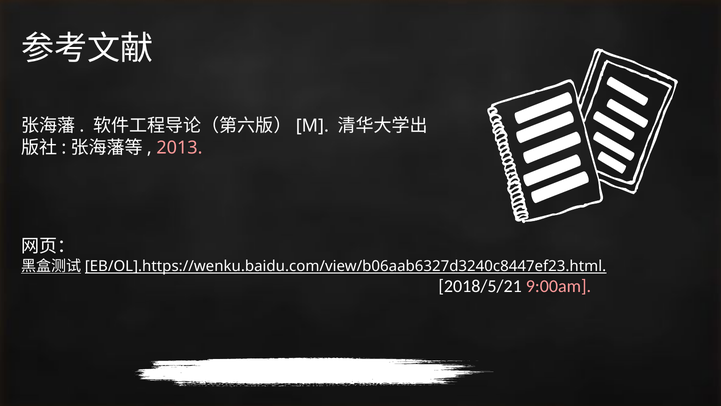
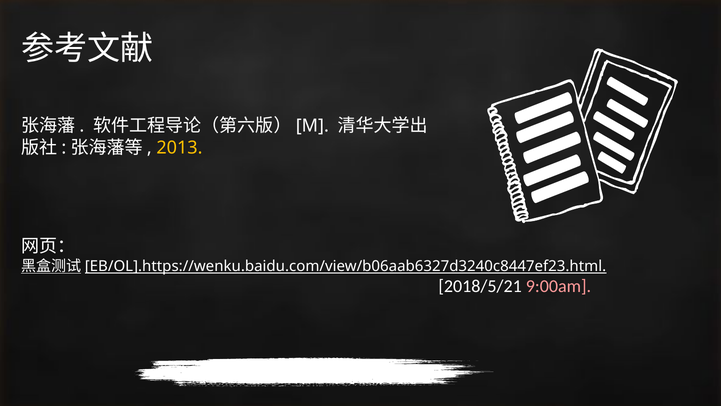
2013 colour: pink -> yellow (179, 147)
